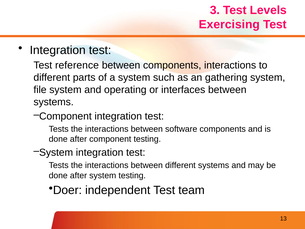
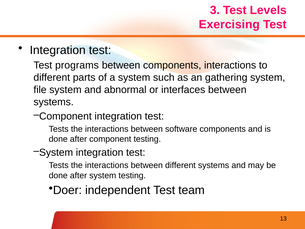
reference: reference -> programs (77, 65)
operating: operating -> abnormal (125, 90)
